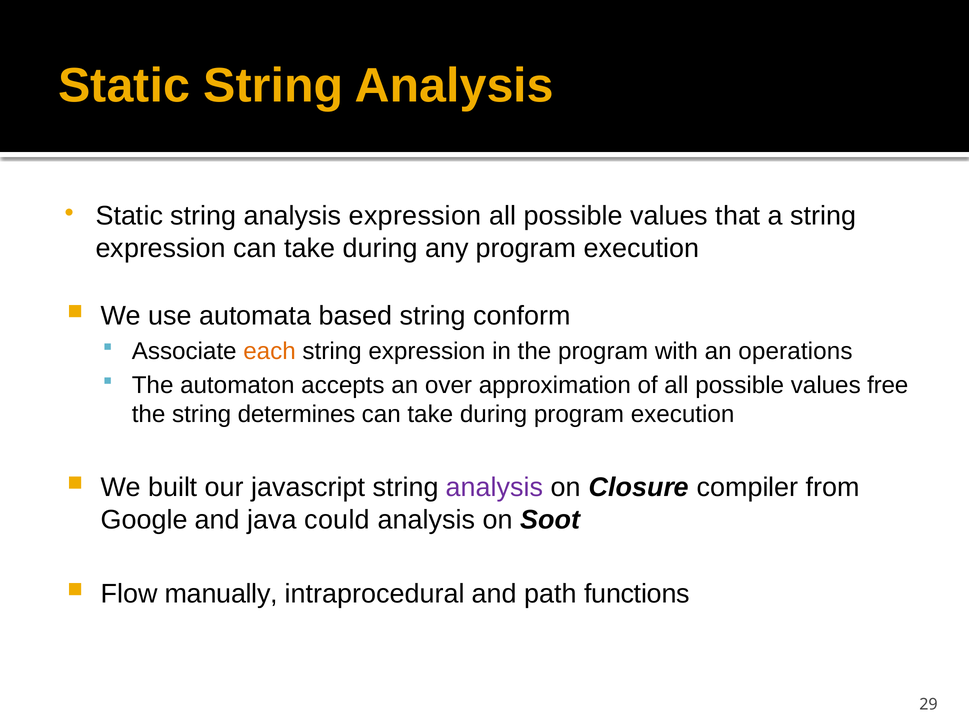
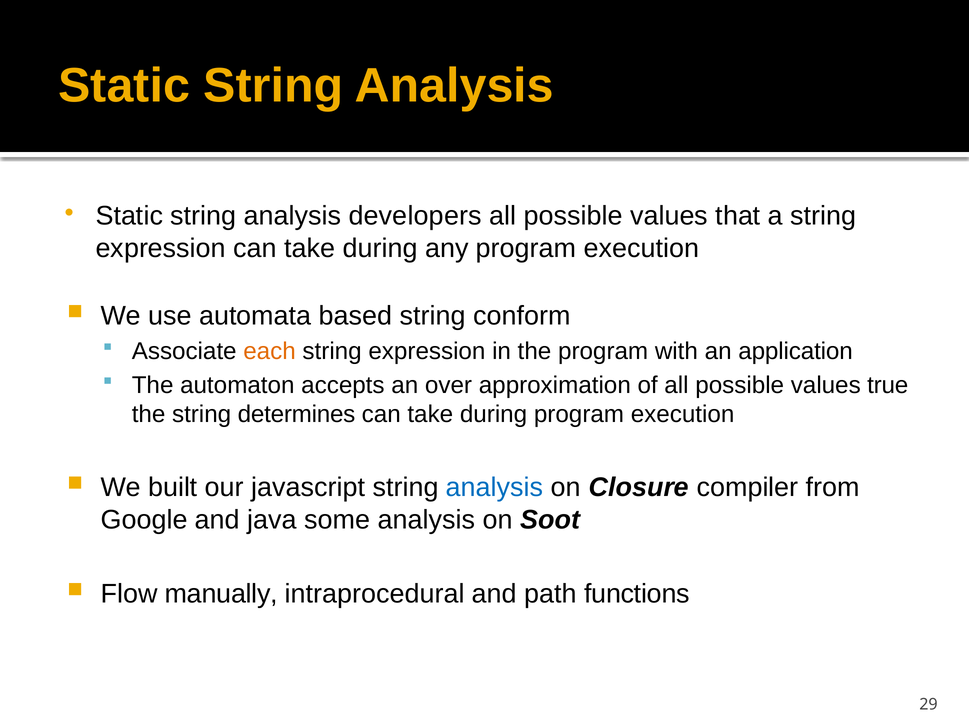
analysis expression: expression -> developers (415, 216)
operations: operations -> application (796, 351)
free: free -> true (888, 385)
analysis colour: purple -> blue (495, 487)
could: could -> some (337, 519)
